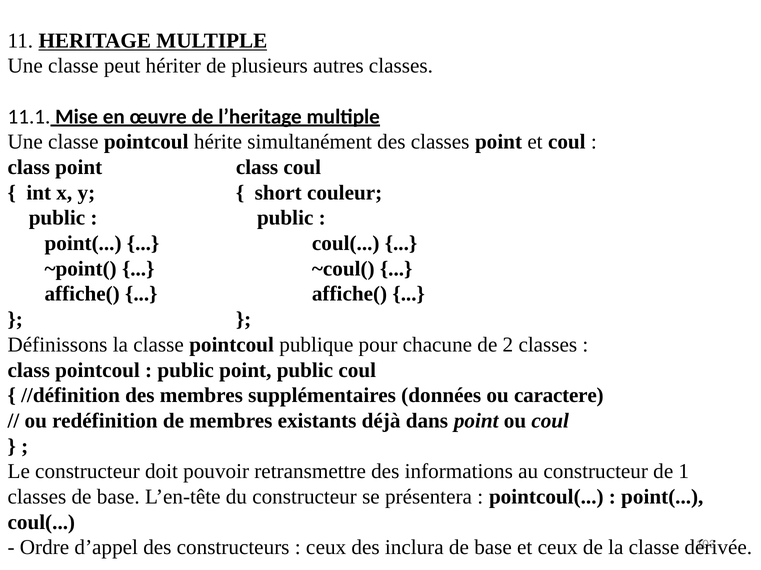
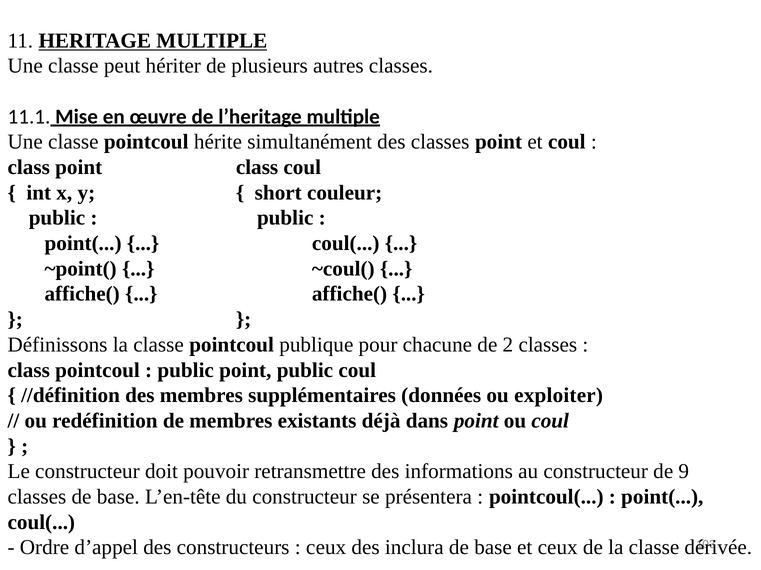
caractere: caractere -> exploiter (559, 396)
1: 1 -> 9 (684, 472)
